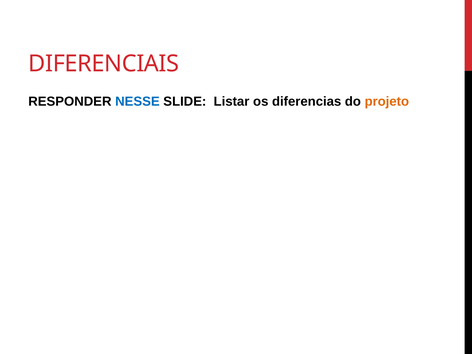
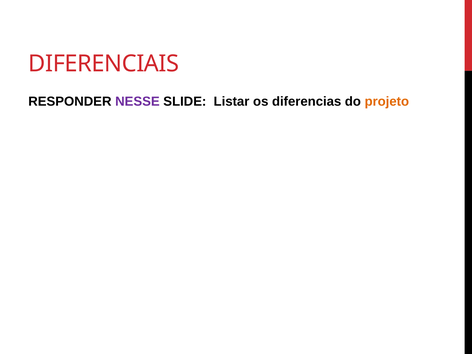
NESSE colour: blue -> purple (137, 102)
